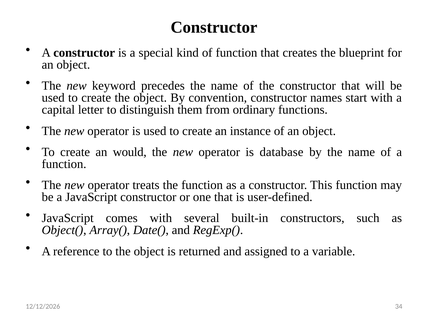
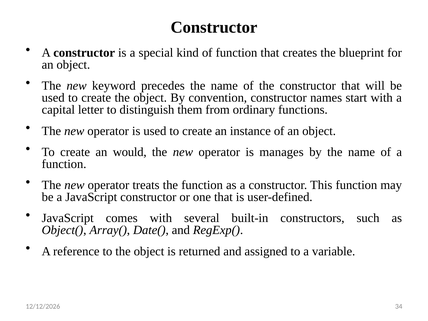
database: database -> manages (282, 152)
